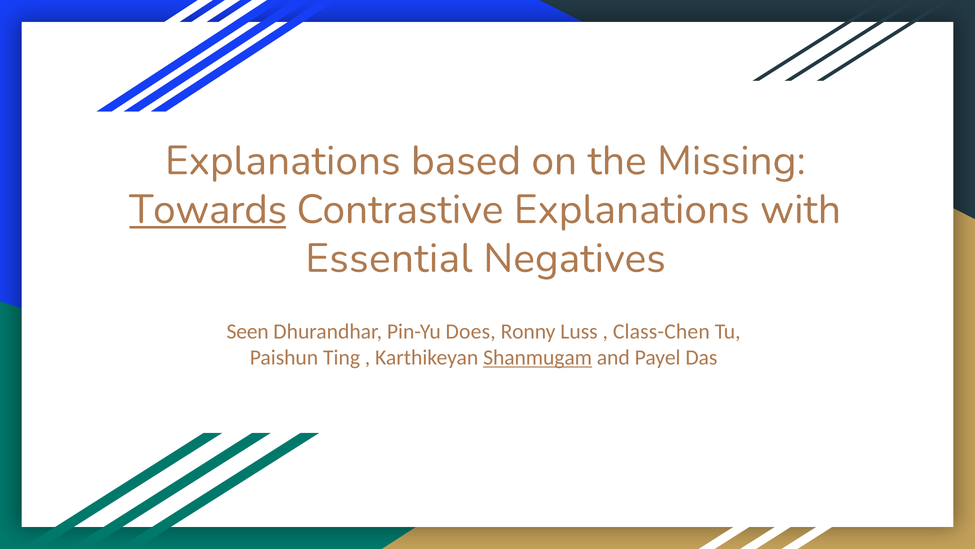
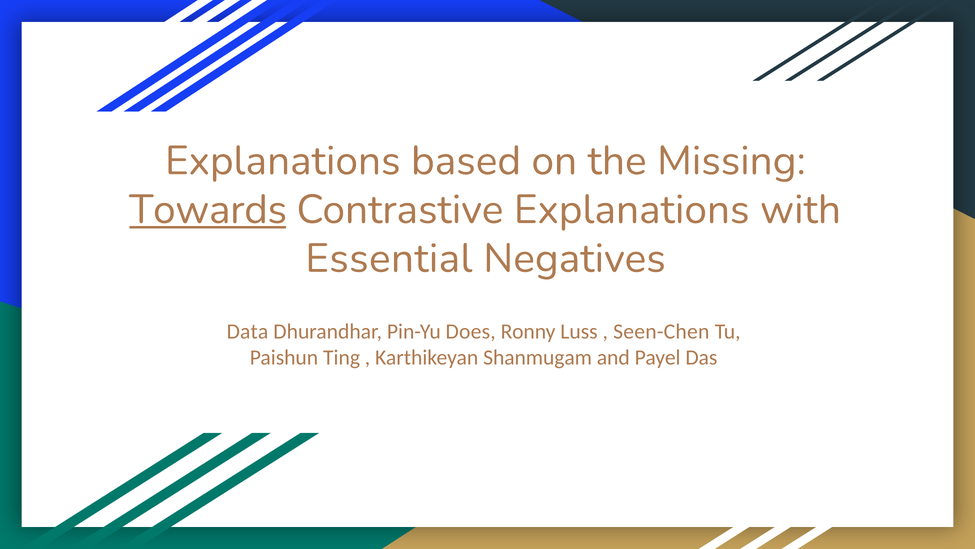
Seen: Seen -> Data (247, 331)
Class-Chen: Class-Chen -> Seen-Chen (661, 331)
Shanmugam underline: present -> none (538, 357)
